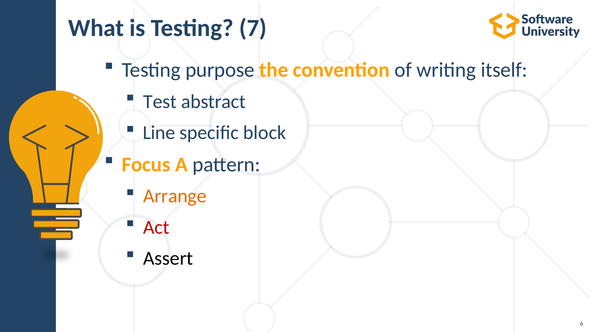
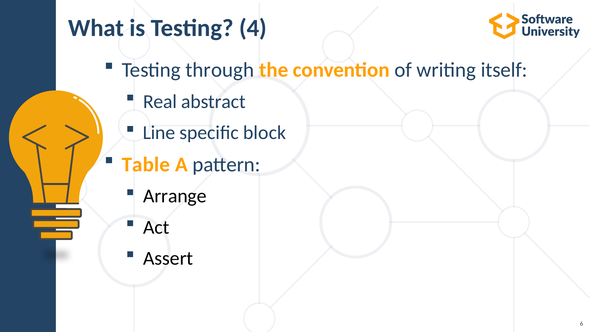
7: 7 -> 4 (253, 28)
purpose: purpose -> through (220, 70)
Test: Test -> Real (160, 102)
Focus: Focus -> Table (146, 165)
Arrange colour: orange -> black (175, 196)
Act colour: red -> black (156, 227)
